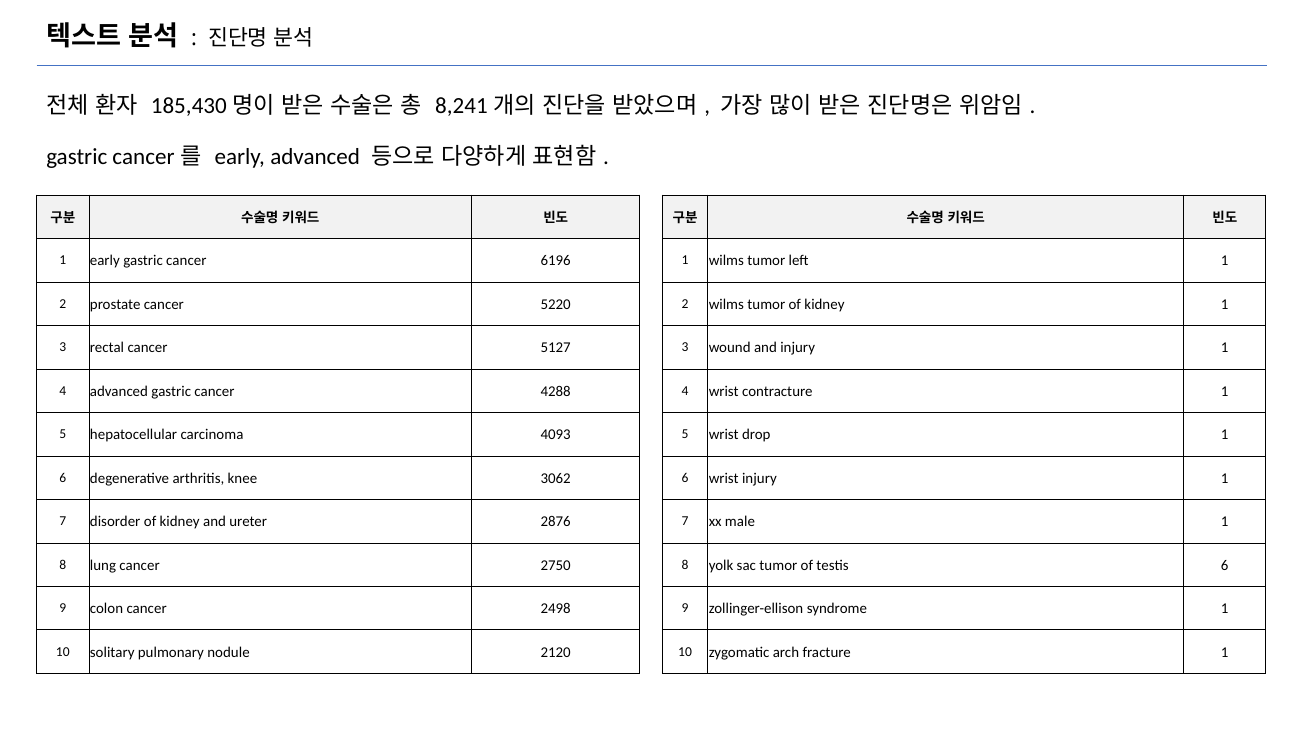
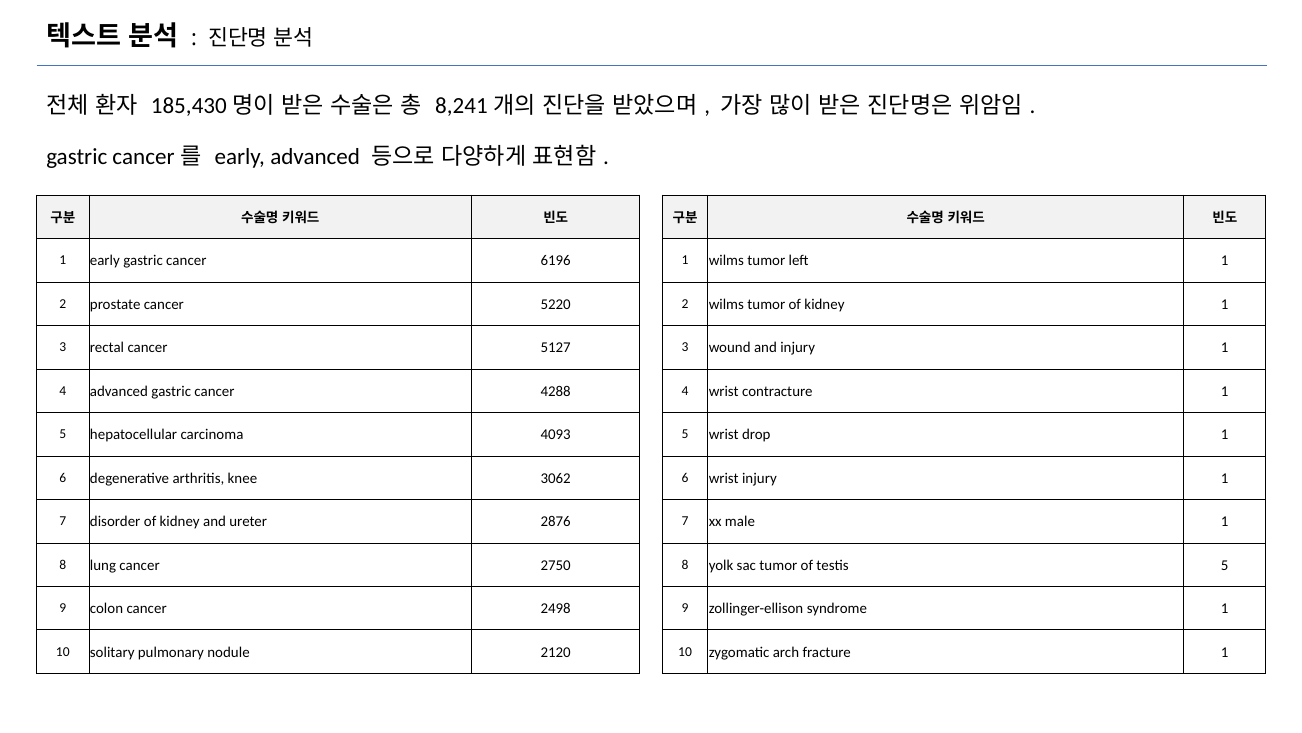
testis 6: 6 -> 5 (1225, 565)
